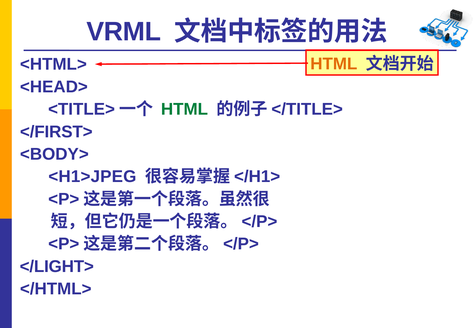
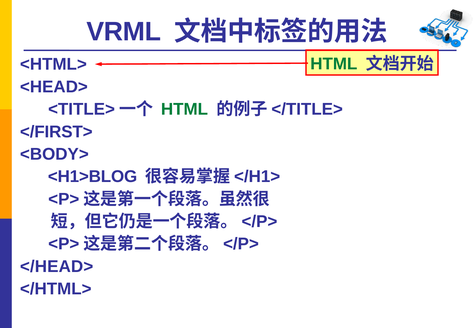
HTML colour: orange -> green (334, 64)
<H1>JPEG: <H1>JPEG -> <H1>BLOG (93, 176)
</LIGHT>: </LIGHT> -> </HEAD> (57, 266)
